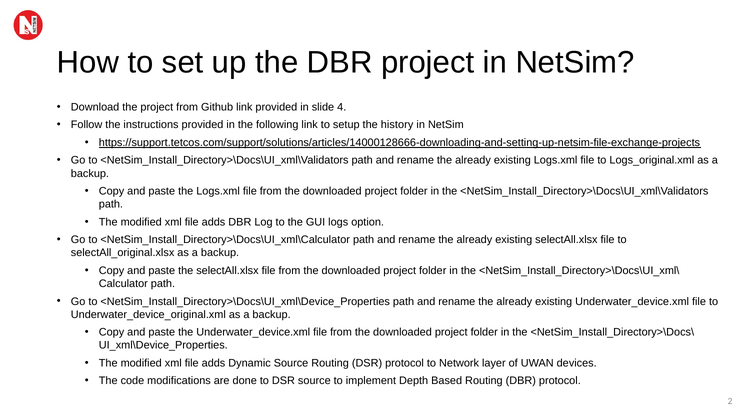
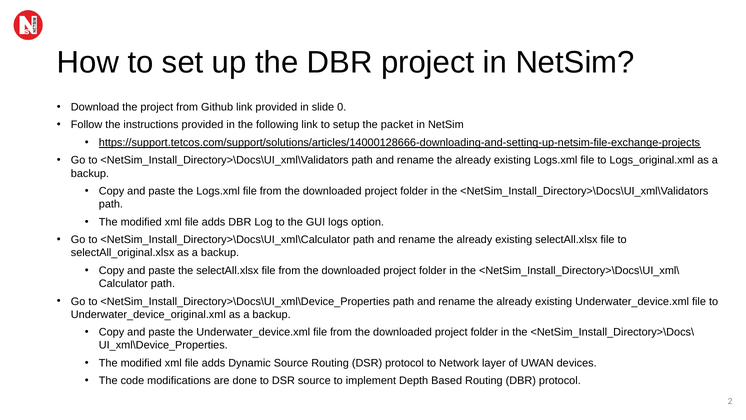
4: 4 -> 0 (342, 107)
history: history -> packet (397, 125)
